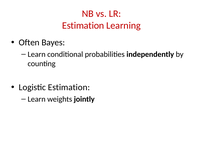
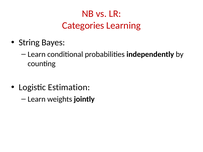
Estimation: Estimation -> Categories (83, 26)
Often: Often -> String (29, 43)
